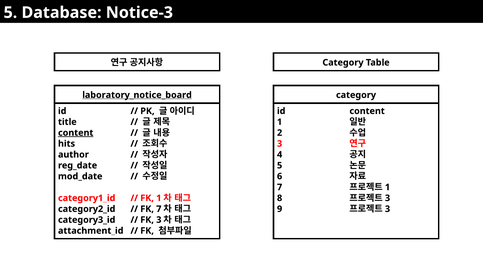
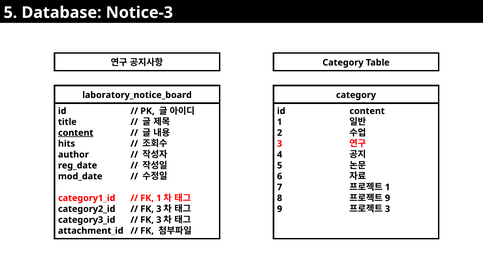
laboratory_notice_board underline: present -> none (137, 95)
3: 3 -> 9 (388, 198)
7: 7 -> 3 (159, 209)
